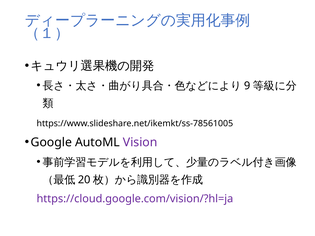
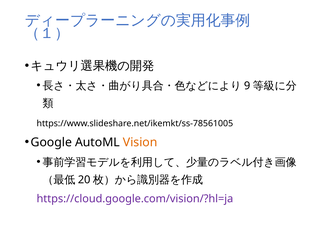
Vision colour: purple -> orange (140, 143)
